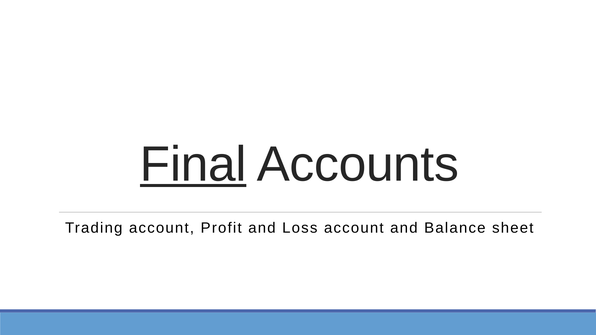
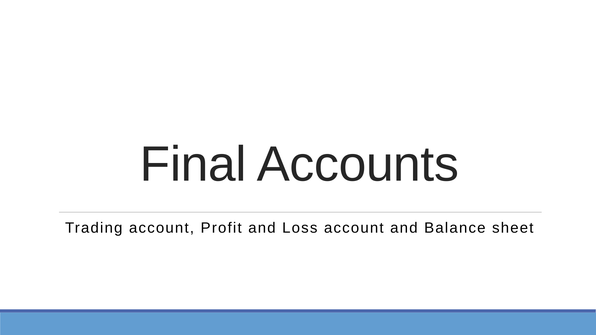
Final underline: present -> none (193, 164)
